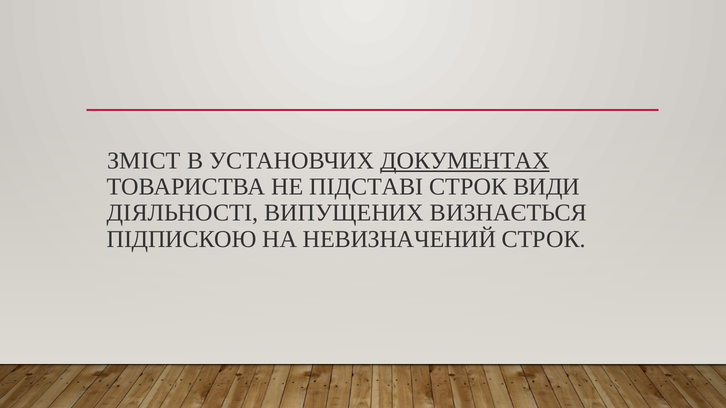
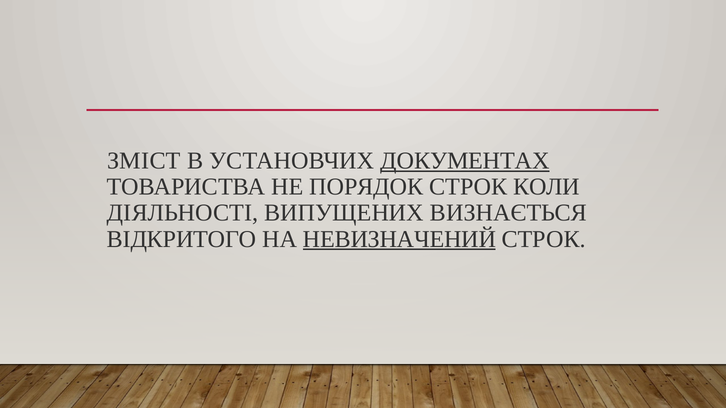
ПІДСТАВІ: ПІДСТАВІ -> ПОРЯДОК (366, 187)
ВИДИ: ВИДИ -> КОЛИ (547, 187)
ПІДПИСКОЮ: ПІДПИСКОЮ -> ВІДКРИТОГО (182, 239)
НЕВИЗНАЧЕНИЙ underline: none -> present (399, 239)
